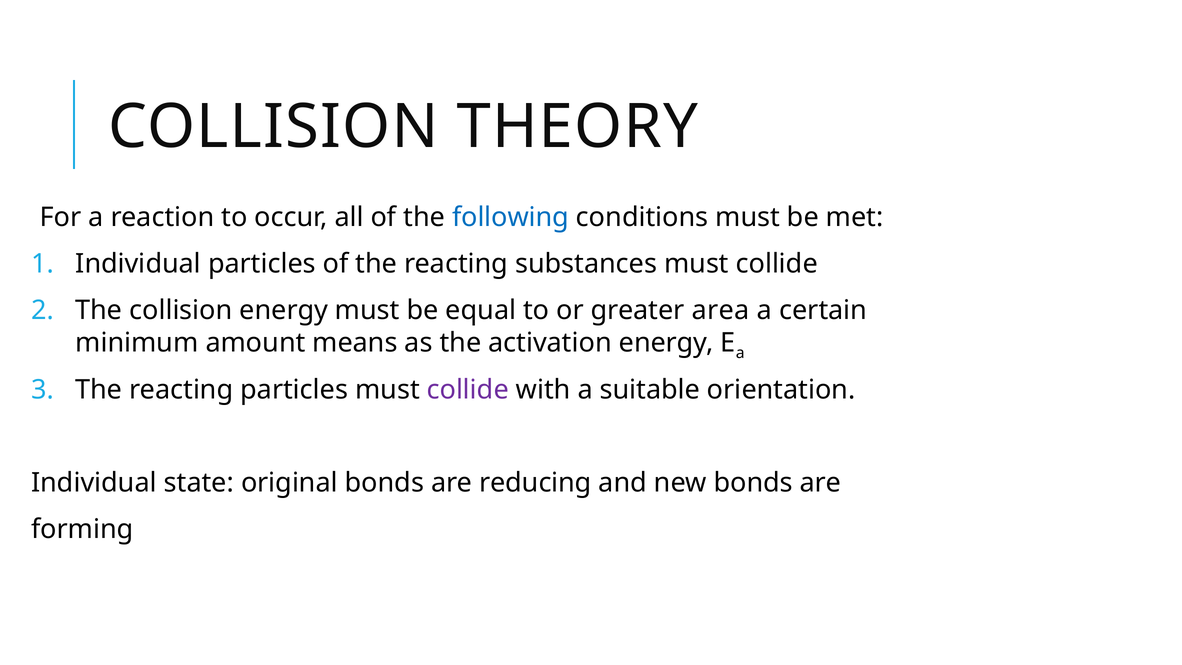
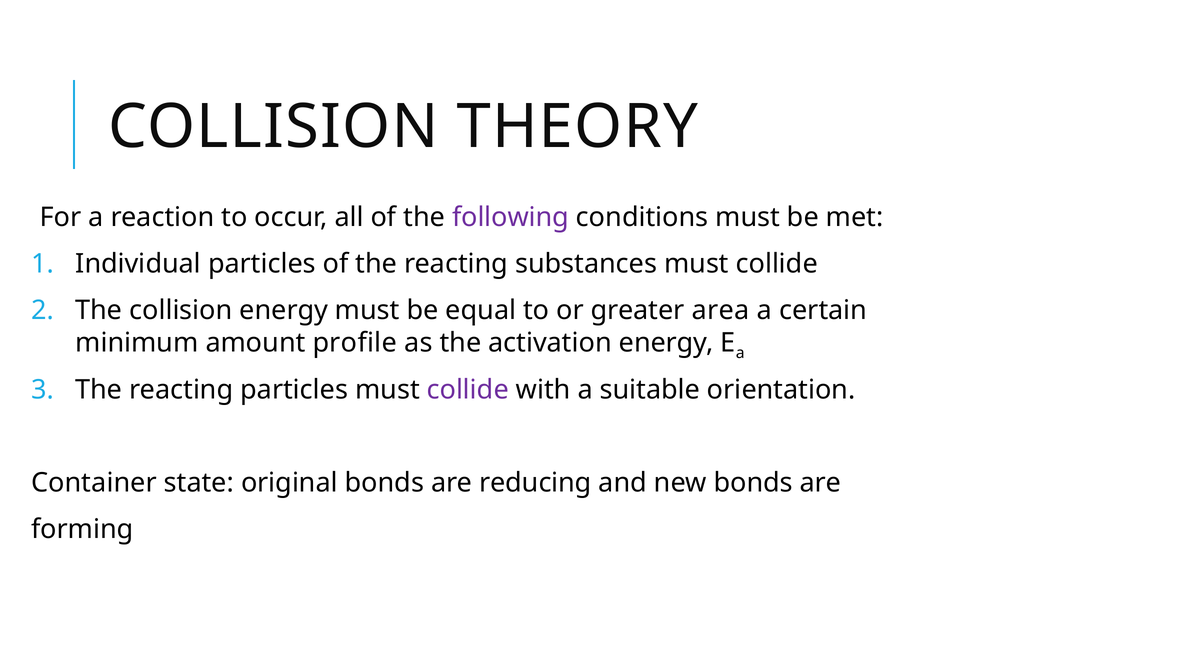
following colour: blue -> purple (511, 217)
means: means -> profile (355, 343)
Individual: Individual -> Container (94, 483)
